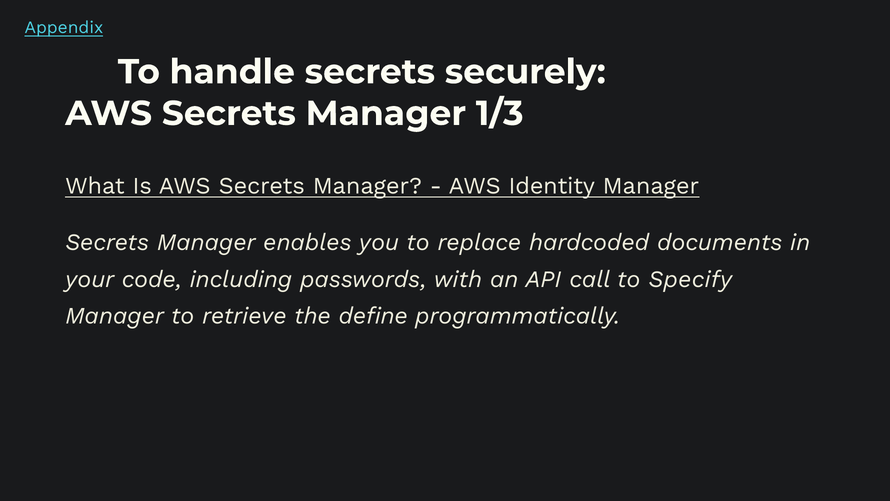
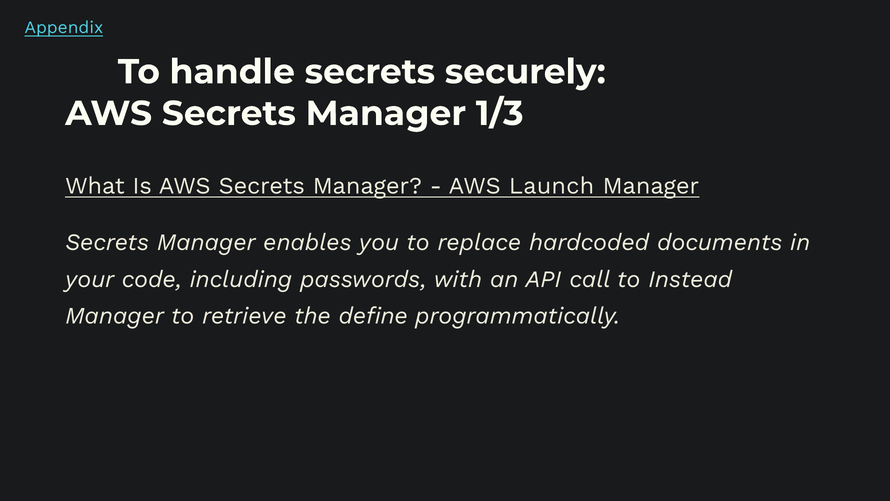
Identity: Identity -> Launch (552, 186)
Specify: Specify -> Instead (690, 279)
